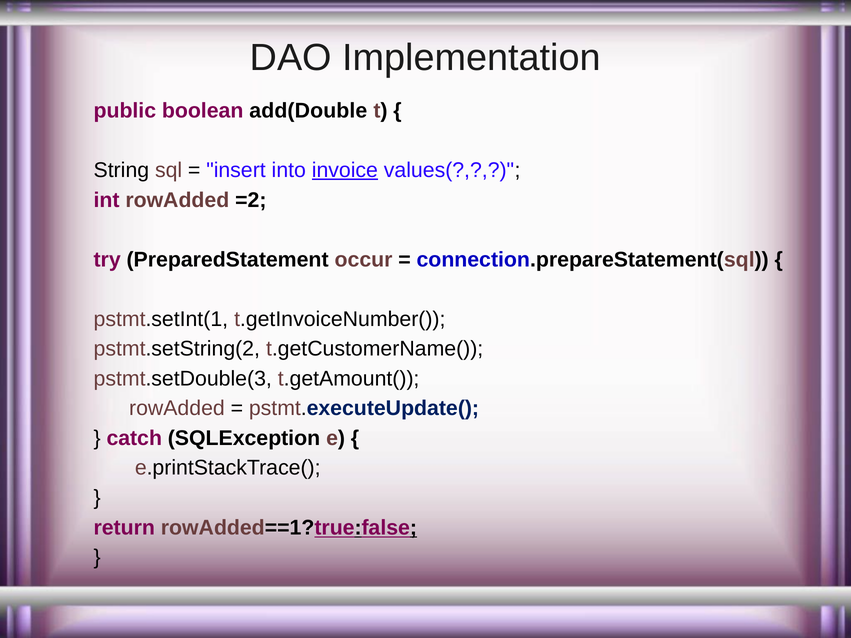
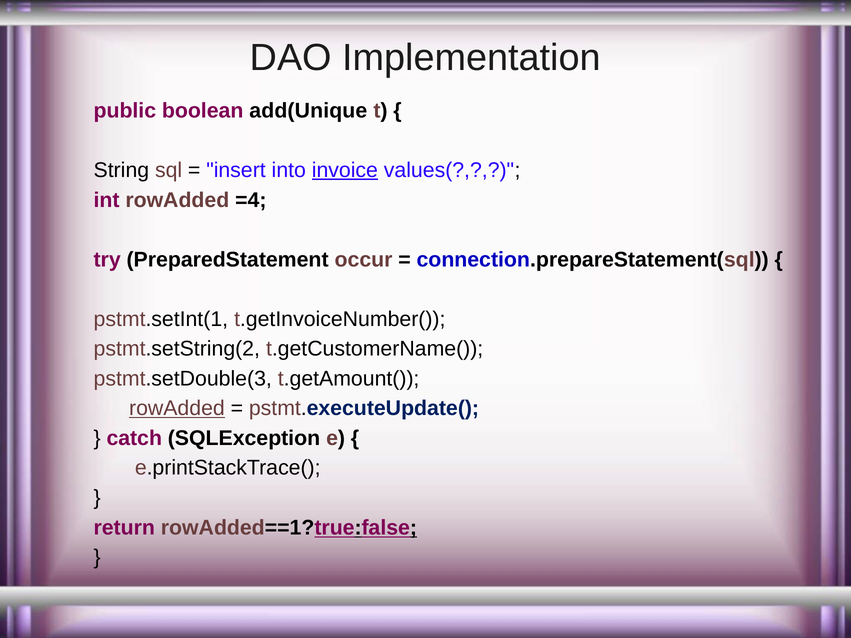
add(Double: add(Double -> add(Unique (308, 111)
=2: =2 -> =4 (251, 200)
rowAdded underline: none -> present (177, 409)
